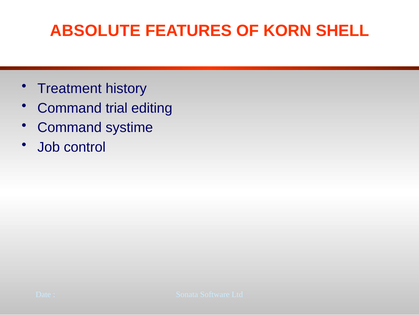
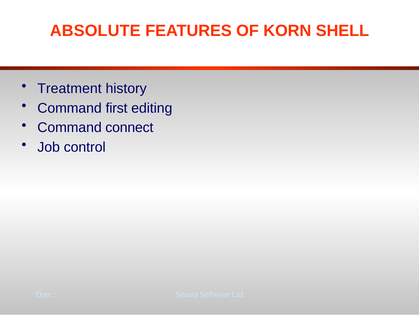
trial: trial -> first (117, 108)
systime: systime -> connect (129, 127)
